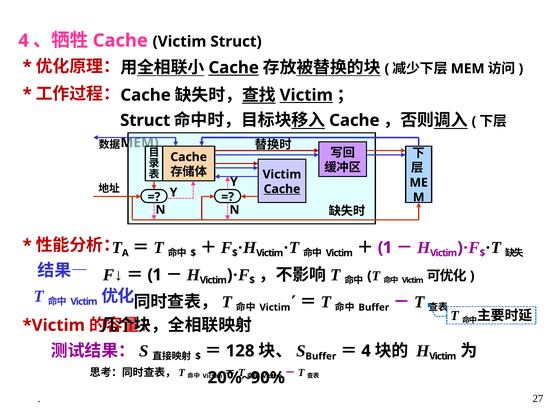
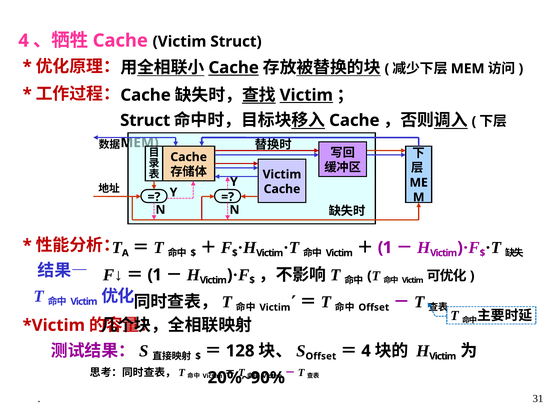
Cache underline: present -> none (282, 189)
Buffer: Buffer -> Offset (374, 308)
Buffer: Buffer -> Offset (321, 356)
27: 27 -> 31 (538, 399)
